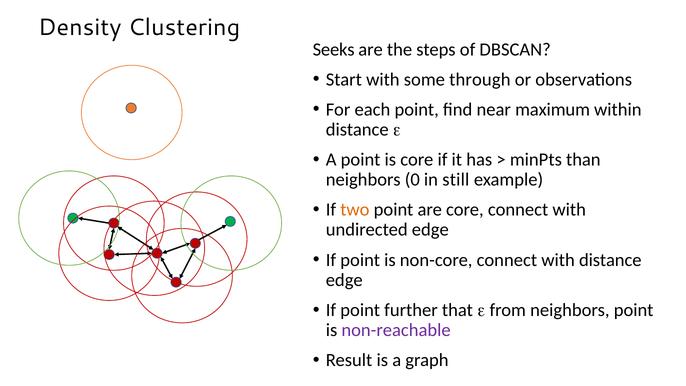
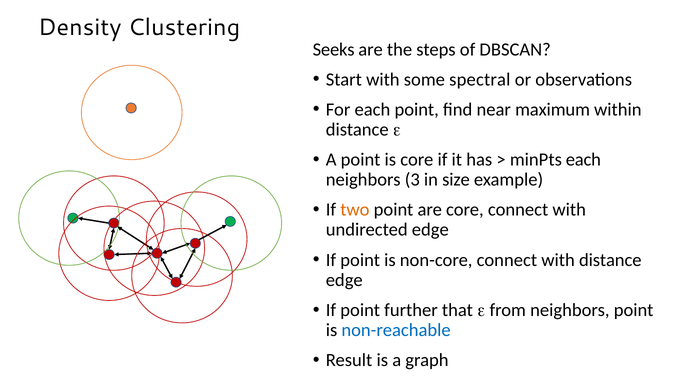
through: through -> spectral (480, 79)
minPts than: than -> each (583, 160)
0: 0 -> 3 (412, 180)
still: still -> size (456, 180)
non-reachable colour: purple -> blue (396, 330)
